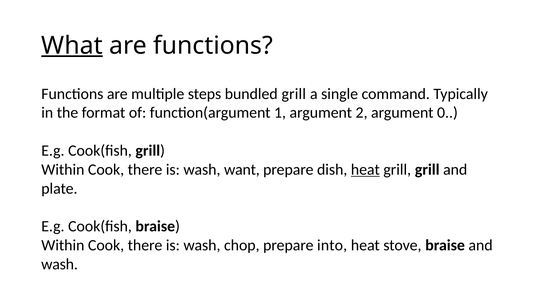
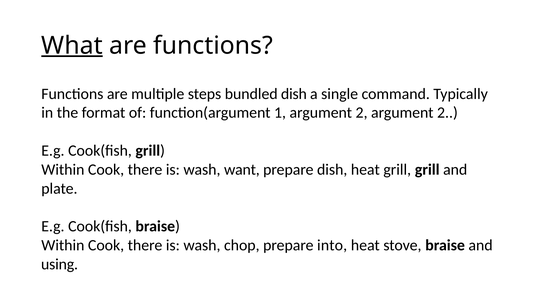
bundled grill: grill -> dish (294, 94)
2 argument 0: 0 -> 2 (447, 113)
heat underline: present -> none (365, 169)
wash: wash -> using (60, 264)
